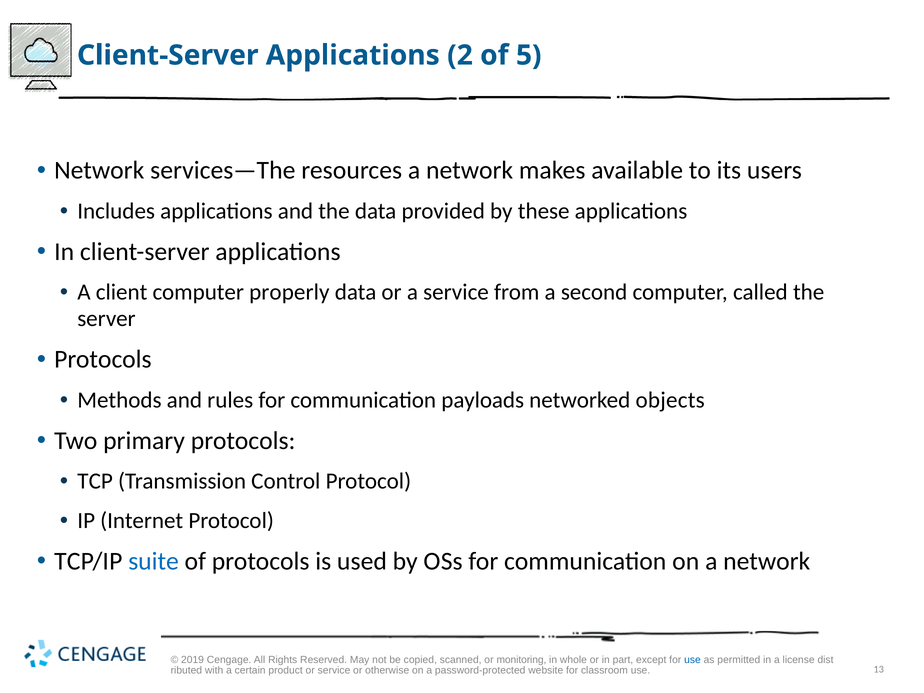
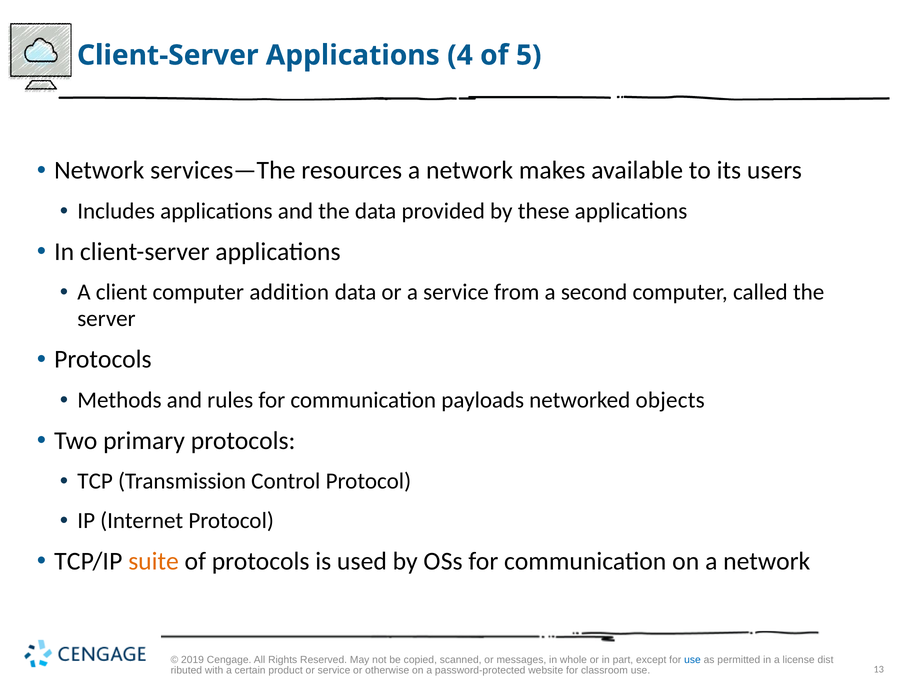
2: 2 -> 4 (460, 55)
properly: properly -> addition (289, 292)
suite colour: blue -> orange (154, 561)
monitoring: monitoring -> messages (521, 660)
